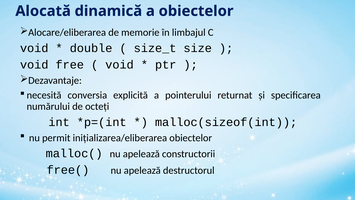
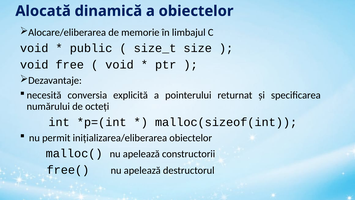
double: double -> public (91, 48)
